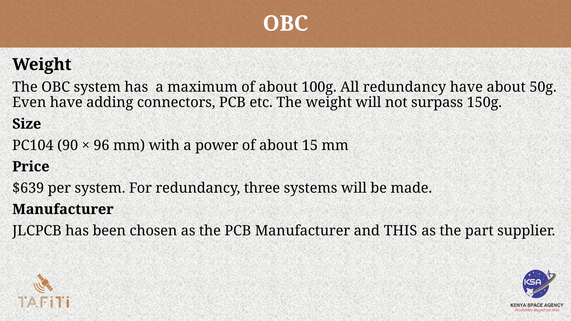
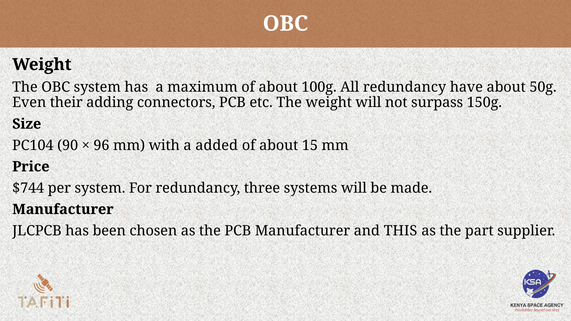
Even have: have -> their (66, 103)
power: power -> added (217, 145)
$639: $639 -> $744 (28, 188)
